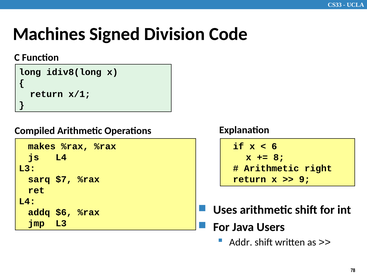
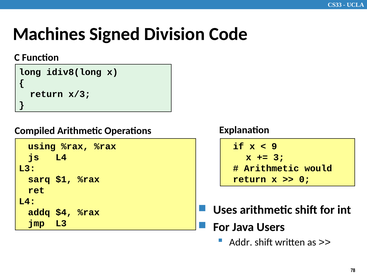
x/1: x/1 -> x/3 (79, 94)
makes: makes -> using (42, 146)
6: 6 -> 9 (274, 146)
8: 8 -> 3 (279, 157)
right: right -> would (318, 168)
$7: $7 -> $1 (64, 179)
9: 9 -> 0 (305, 179)
$6: $6 -> $4 (64, 213)
